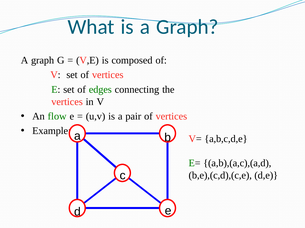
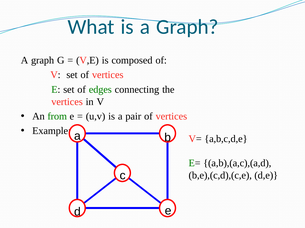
flow: flow -> from (57, 117)
